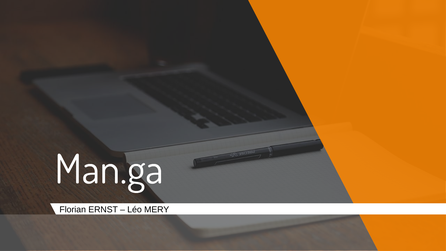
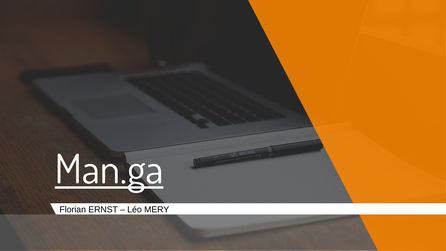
Man.ga underline: none -> present (109, 170)
